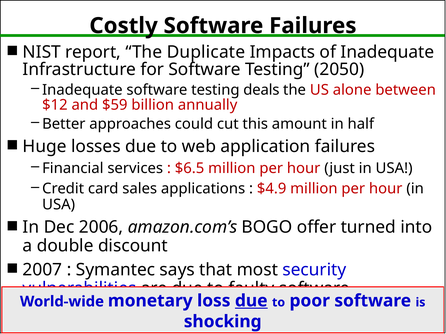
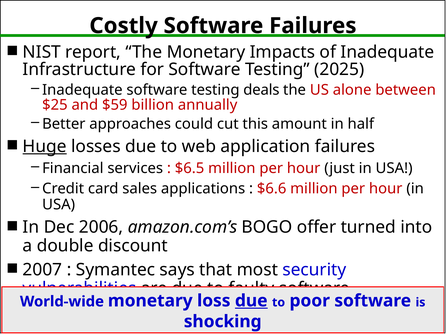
The Duplicate: Duplicate -> Monetary (206, 52)
2050: 2050 -> 2025 (339, 70)
$12: $12 -> $25 (55, 105)
Huge underline: none -> present (45, 147)
$4.9: $4.9 -> $6.6 (272, 189)
